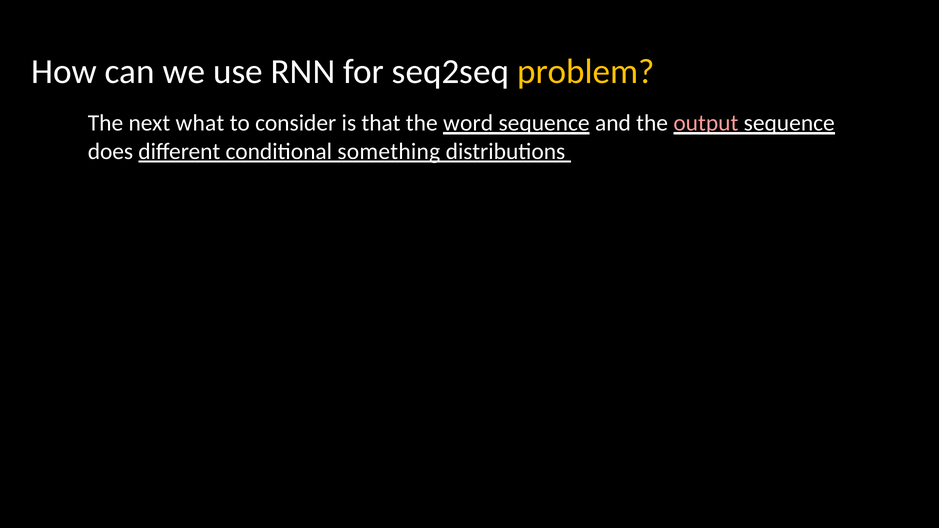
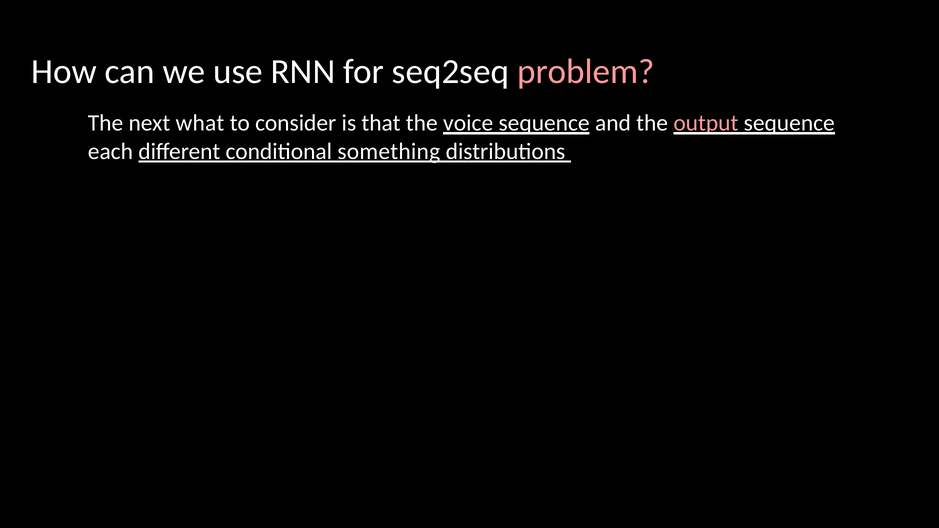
problem colour: yellow -> pink (586, 72)
word: word -> voice (468, 123)
does: does -> each (110, 151)
